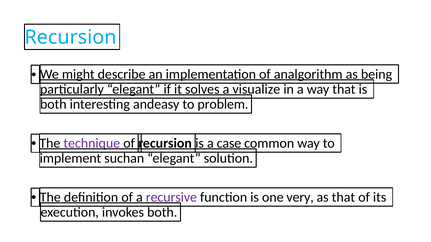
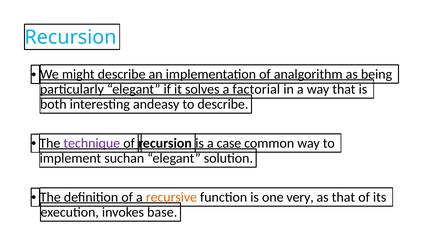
visualize: visualize -> factorial (256, 89)
to problem: problem -> describe (223, 104)
recursive colour: purple -> orange (171, 197)
invokes both: both -> base (162, 213)
